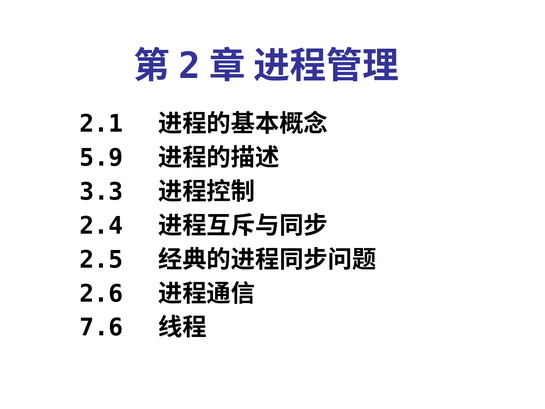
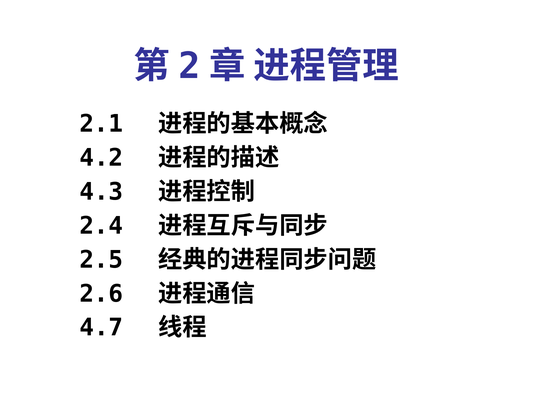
5.9: 5.9 -> 4.2 (101, 158)
3.3: 3.3 -> 4.3 (101, 192)
7.6: 7.6 -> 4.7 (101, 327)
